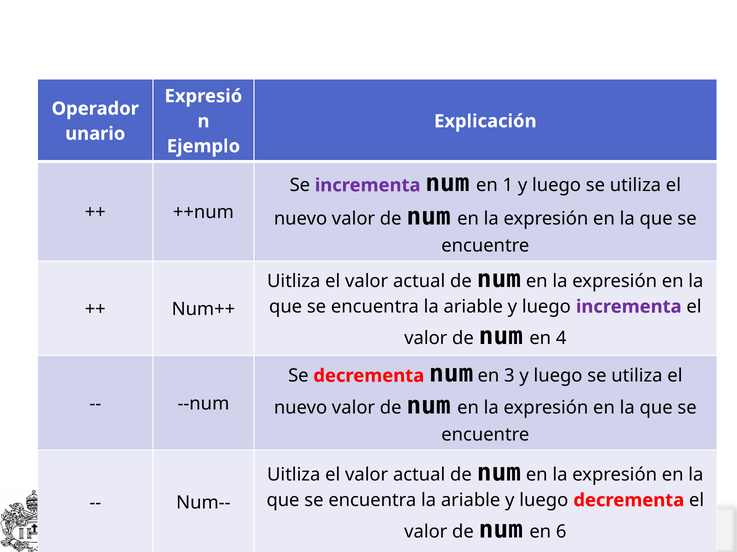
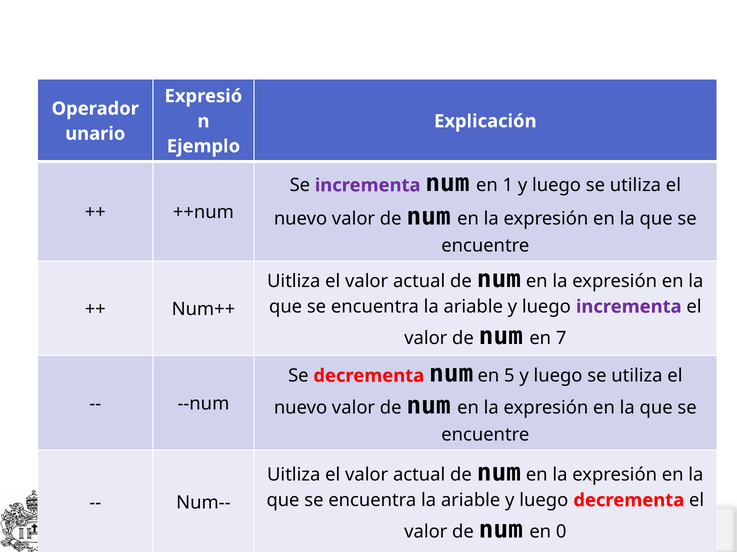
en 4: 4 -> 7 (561, 339)
3: 3 -> 5 (509, 376)
6: 6 -> 0 (561, 533)
